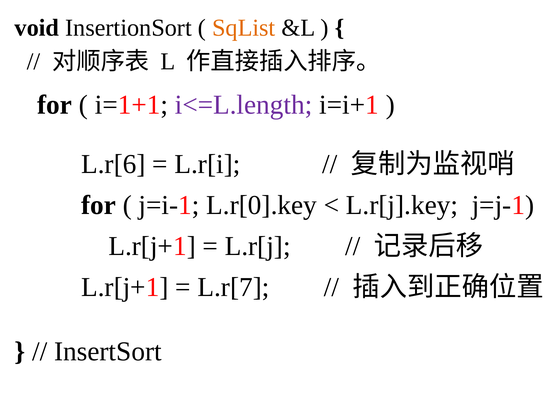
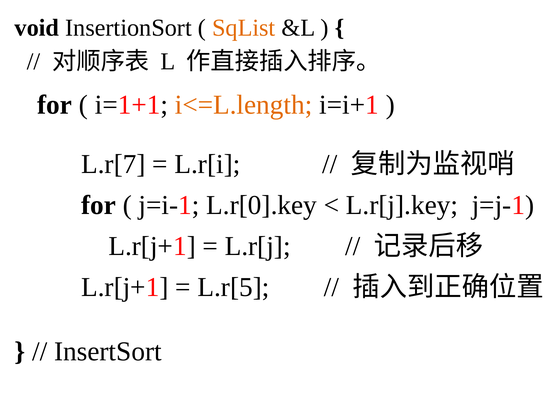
i<=L.length colour: purple -> orange (244, 105)
L.r[6: L.r[6 -> L.r[7 (113, 164)
L.r[7: L.r[7 -> L.r[5 (233, 287)
